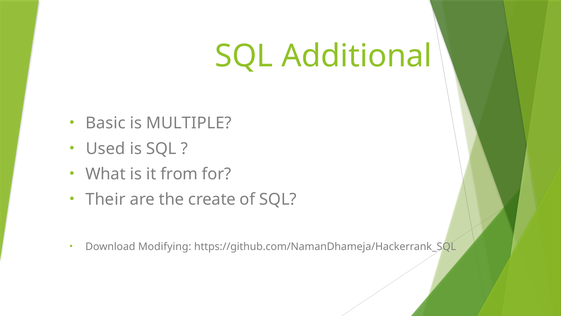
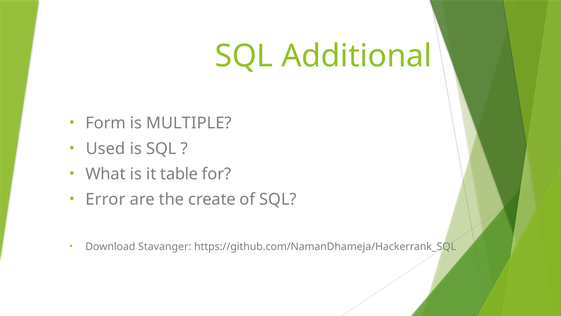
Basic: Basic -> Form (106, 123)
from: from -> table (179, 174)
Their: Their -> Error (105, 199)
Modifying: Modifying -> Stavanger (165, 246)
